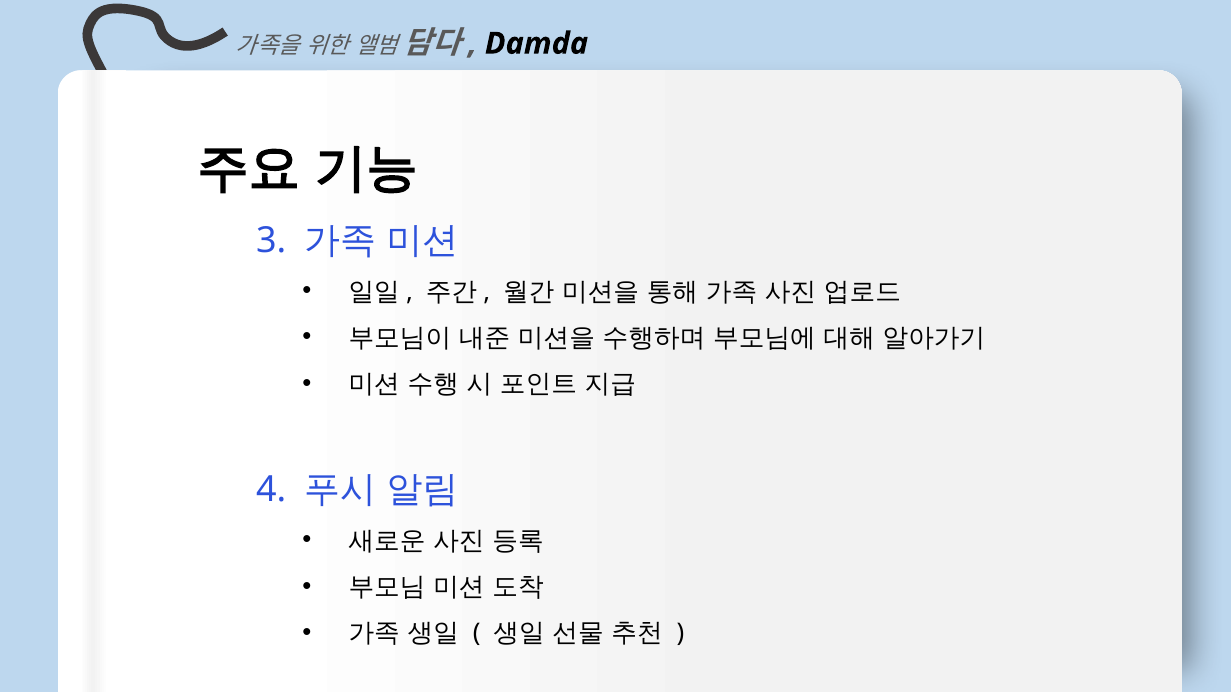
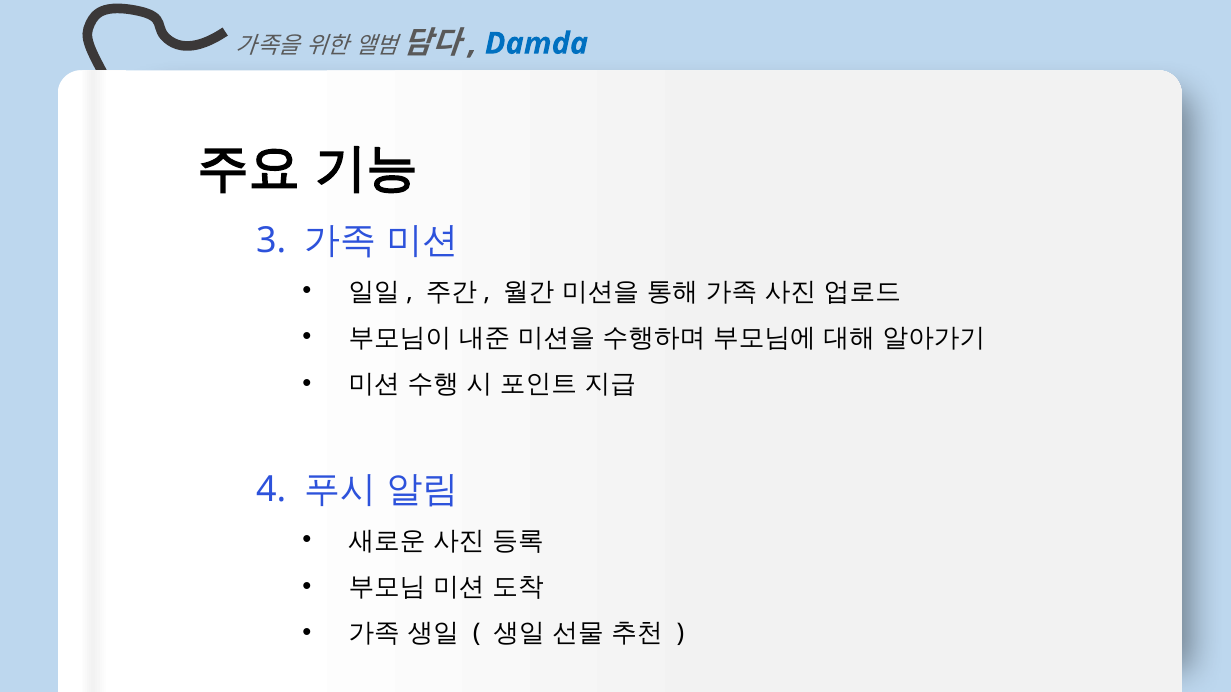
Damda colour: black -> blue (536, 44)
